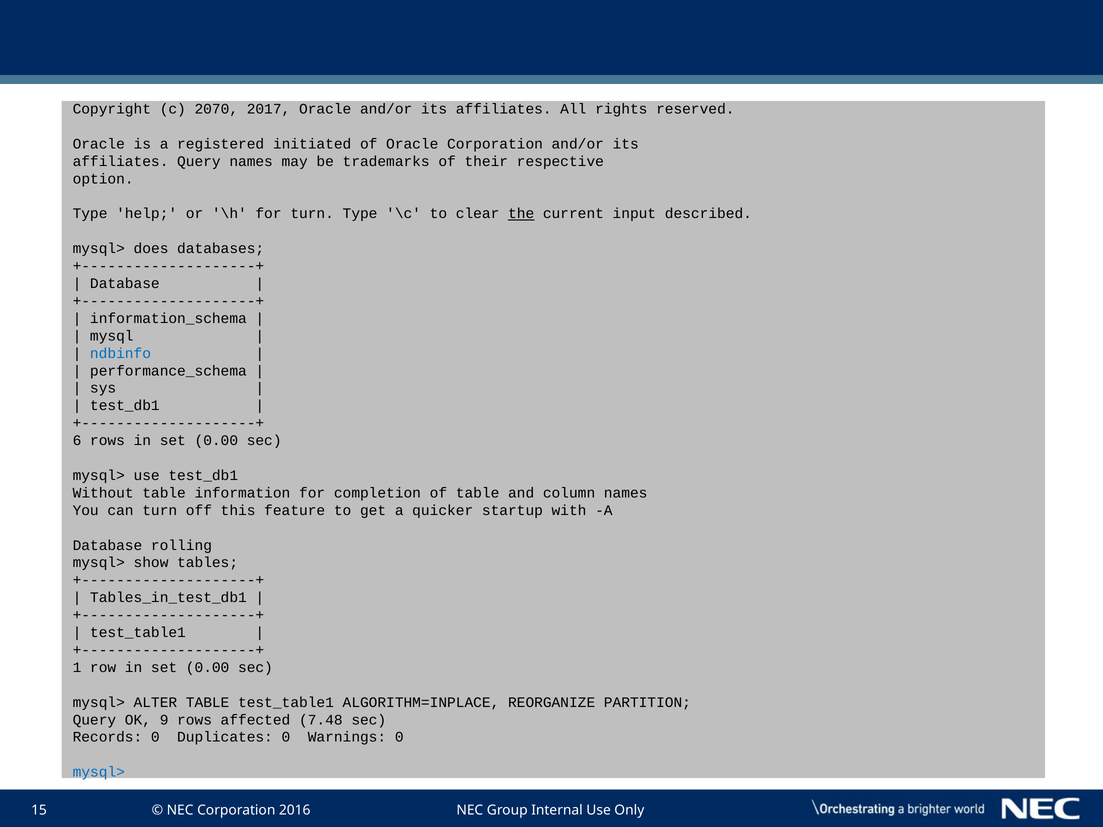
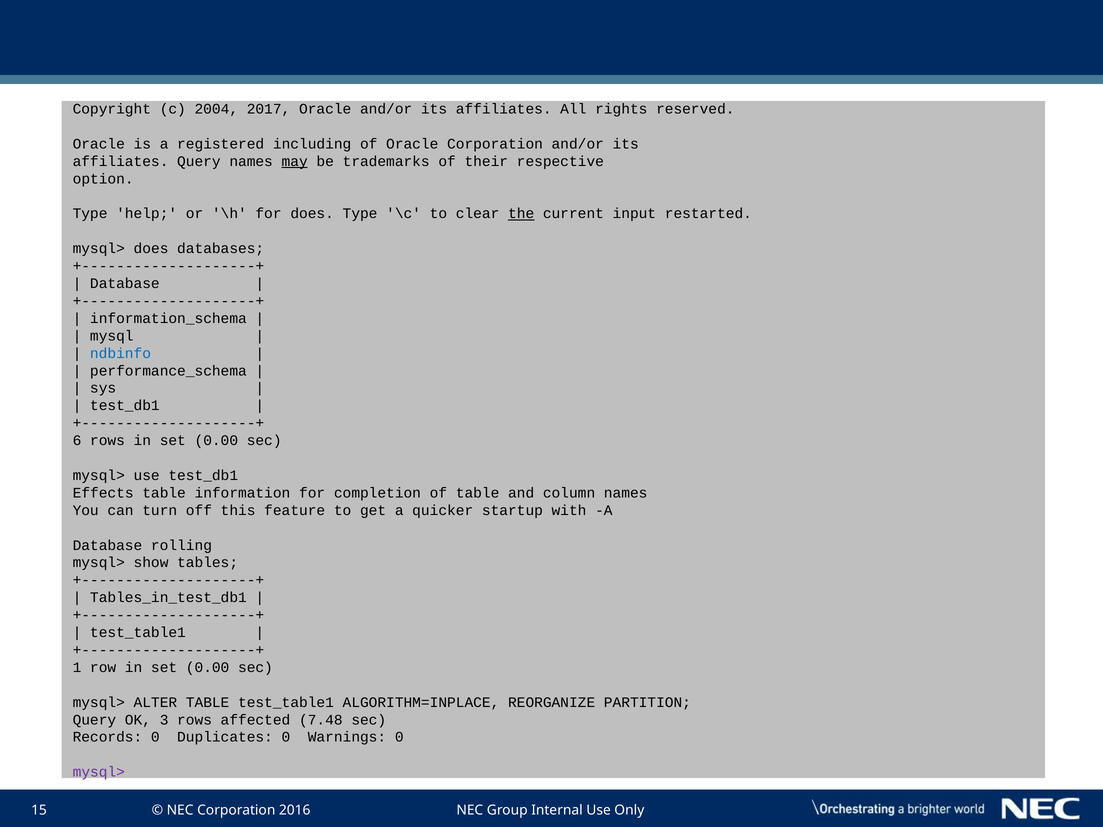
2070: 2070 -> 2004 (216, 109)
initiated: initiated -> including (312, 144)
may underline: none -> present (295, 161)
for turn: turn -> does (312, 214)
described: described -> restarted (708, 214)
Without: Without -> Effects (103, 493)
9: 9 -> 3 (164, 720)
mysql> colour: blue -> purple (99, 772)
